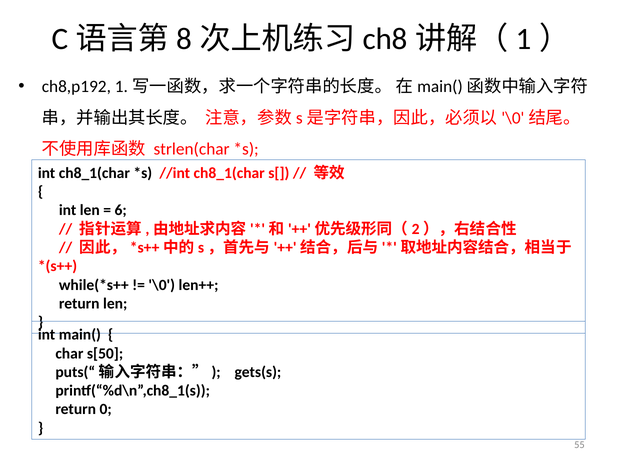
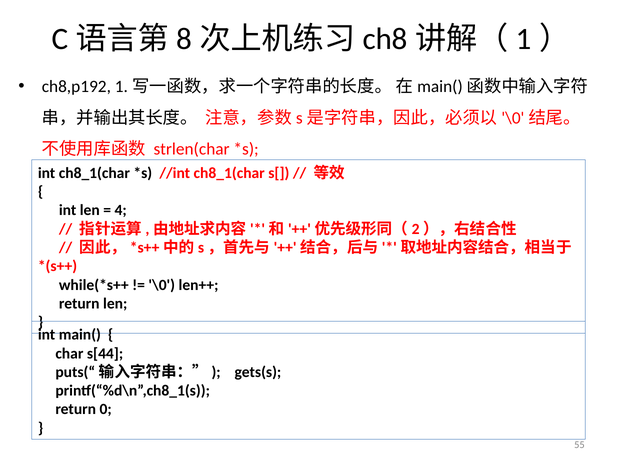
6: 6 -> 4 (121, 211)
s[50: s[50 -> s[44 (105, 354)
